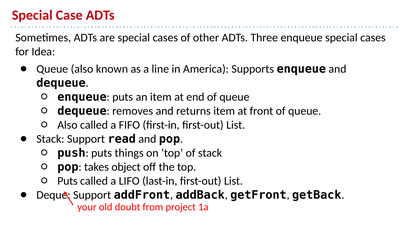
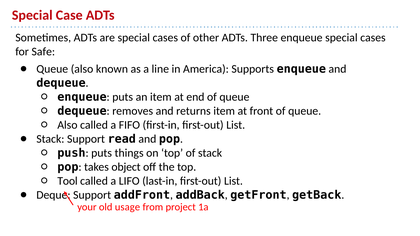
Idea: Idea -> Safe (43, 52)
Puts: Puts -> Tool (67, 181)
doubt: doubt -> usage (127, 207)
